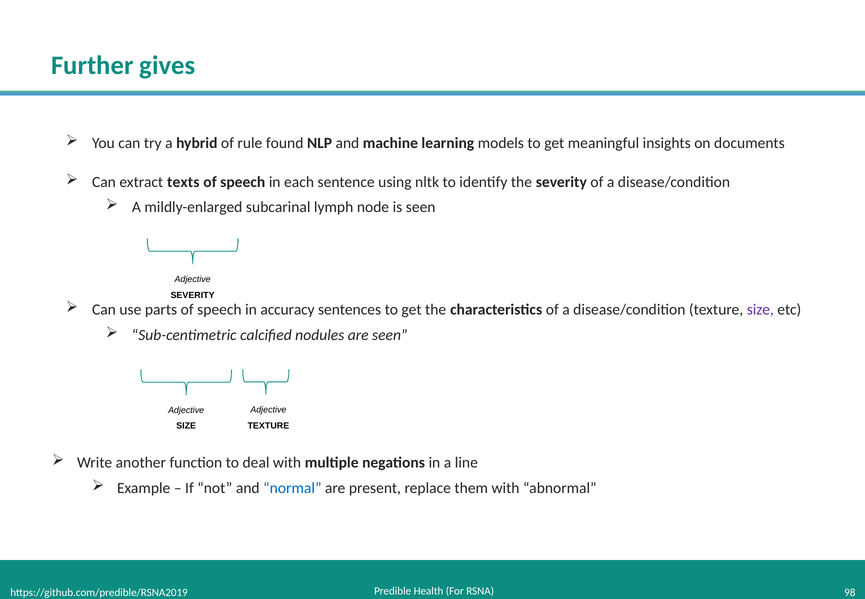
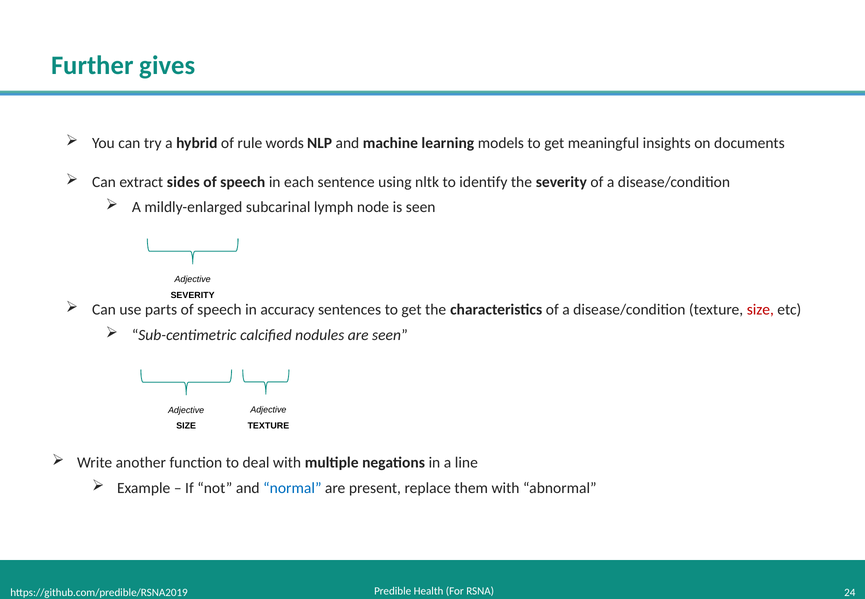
found: found -> words (285, 143)
texts: texts -> sides (183, 182)
size colour: purple -> red (760, 310)
98: 98 -> 24 (850, 592)
